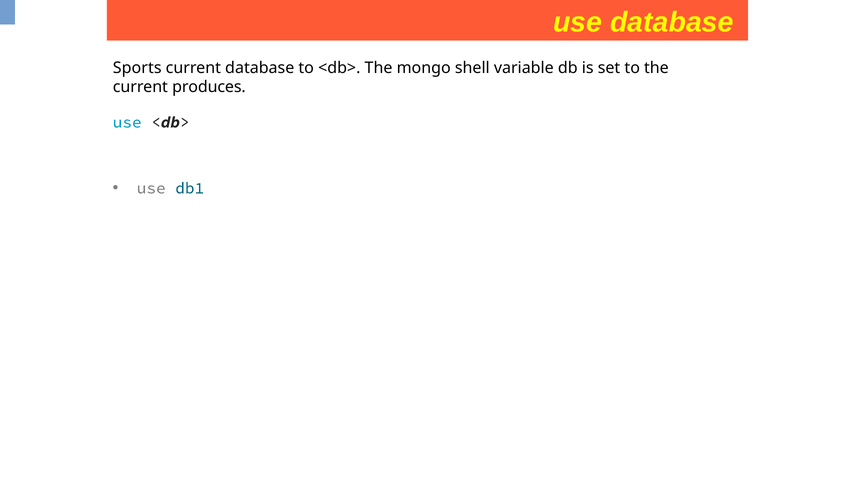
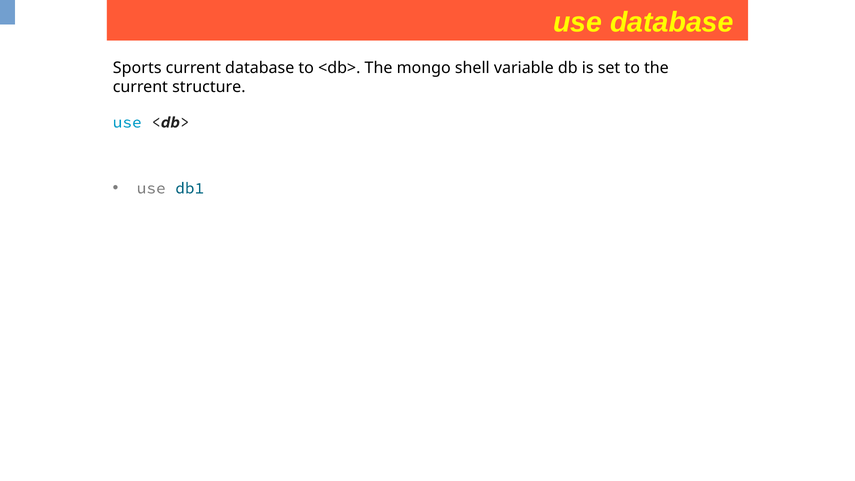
produces: produces -> structure (209, 87)
